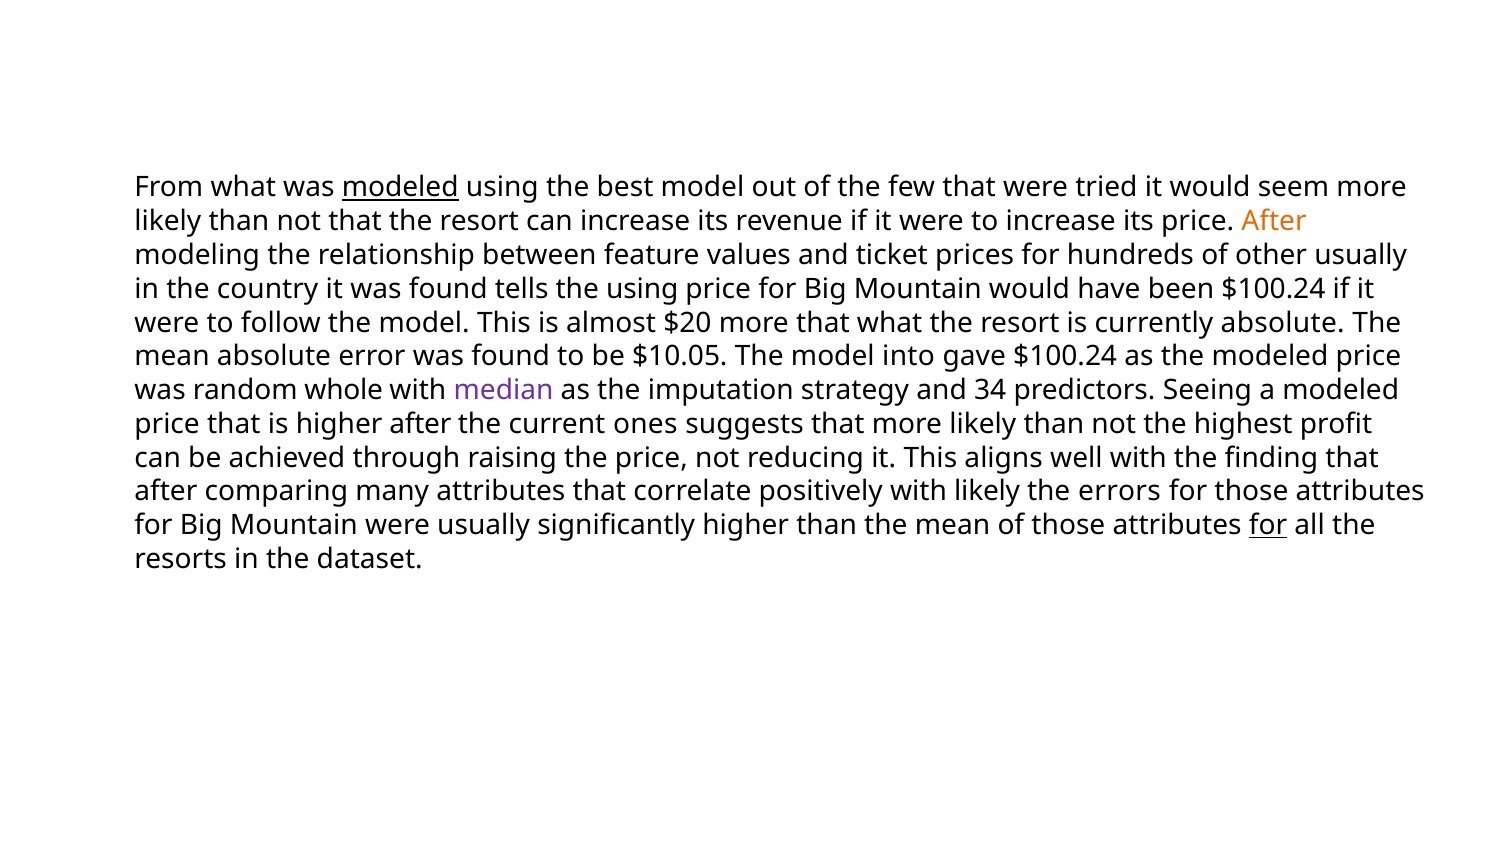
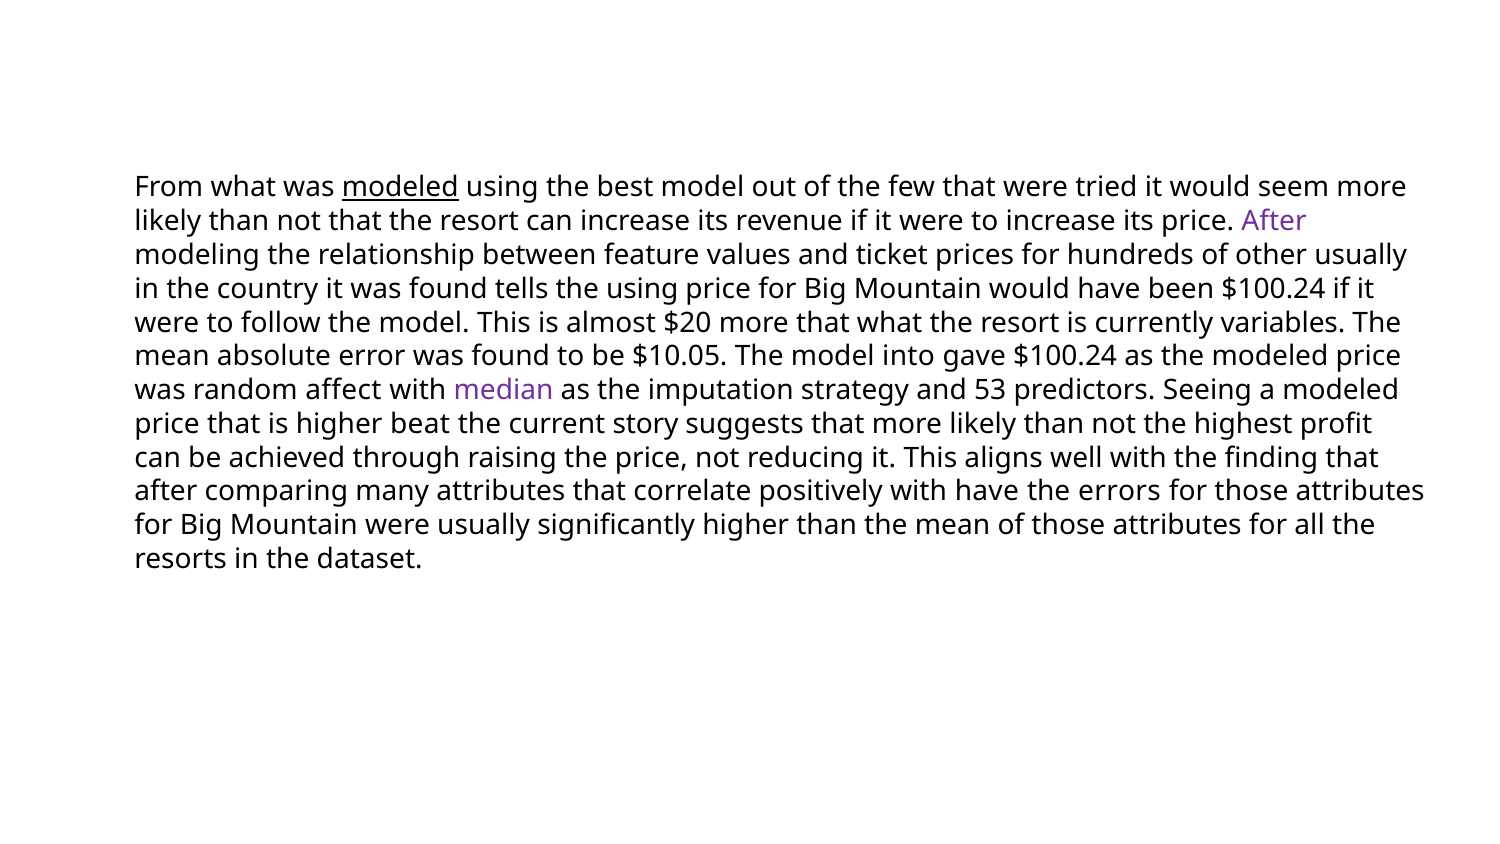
After colour: orange -> purple (1274, 221)
currently absolute: absolute -> variables (1283, 323)
whole: whole -> affect (343, 390)
34: 34 -> 53 (990, 390)
higher after: after -> beat (420, 424)
ones: ones -> story (646, 424)
with likely: likely -> have (987, 491)
for underline: present -> none (1268, 525)
